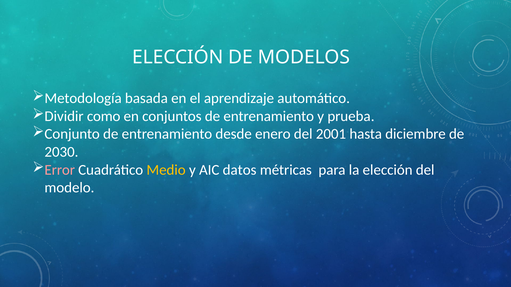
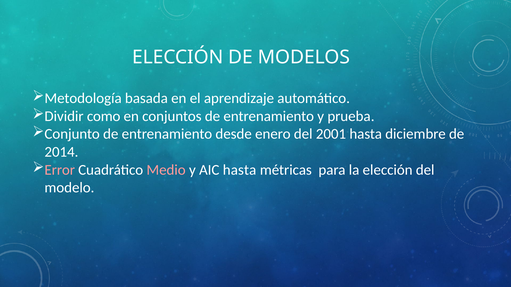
2030: 2030 -> 2014 (61, 152)
Medio colour: yellow -> pink (166, 170)
AIC datos: datos -> hasta (240, 170)
